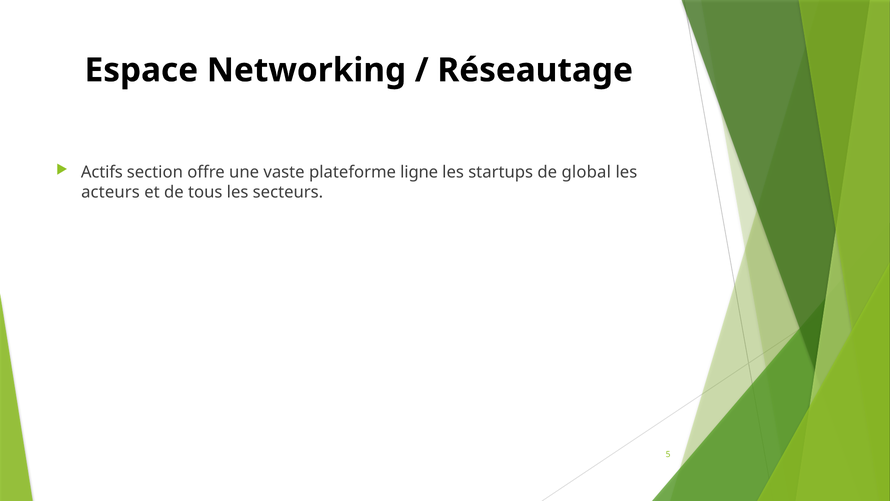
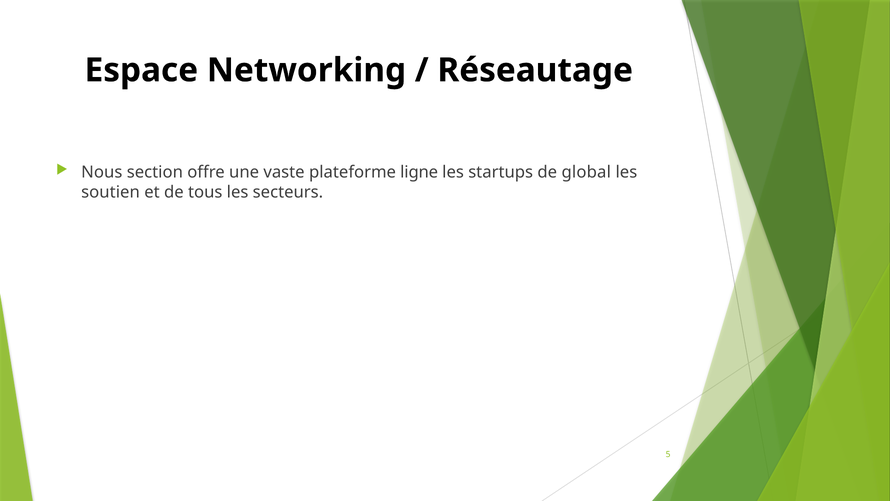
Actifs: Actifs -> Nous (102, 172)
acteurs: acteurs -> soutien (111, 192)
